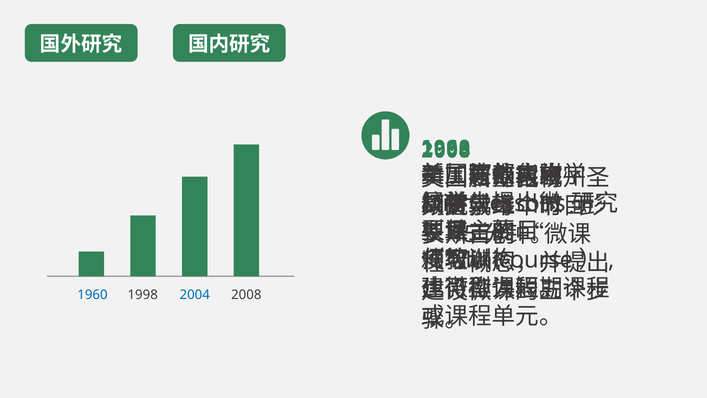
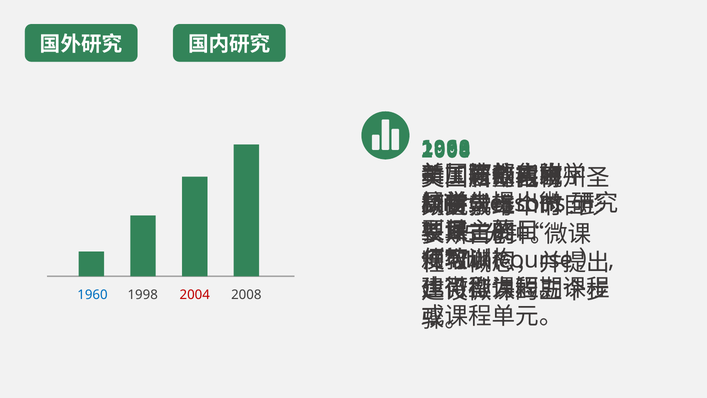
2004 colour: blue -> red (195, 295)
